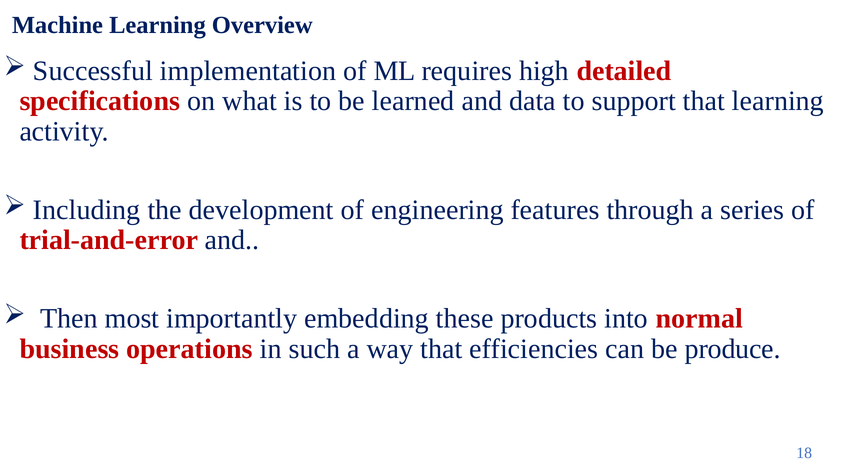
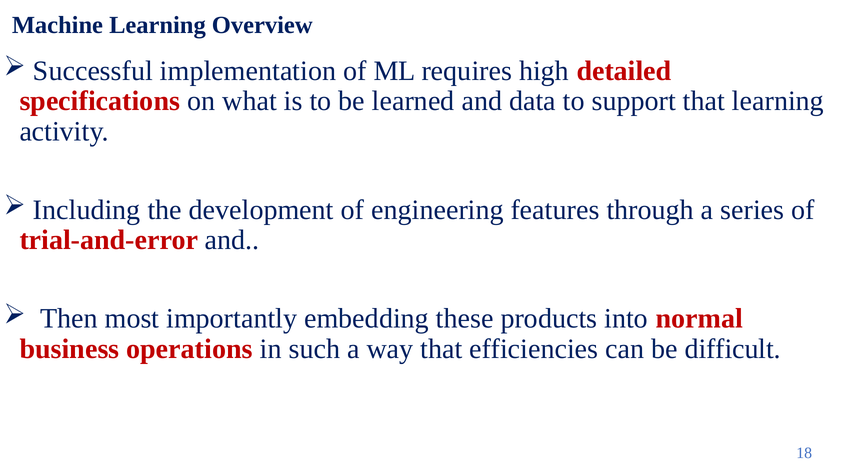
produce: produce -> difficult (733, 349)
